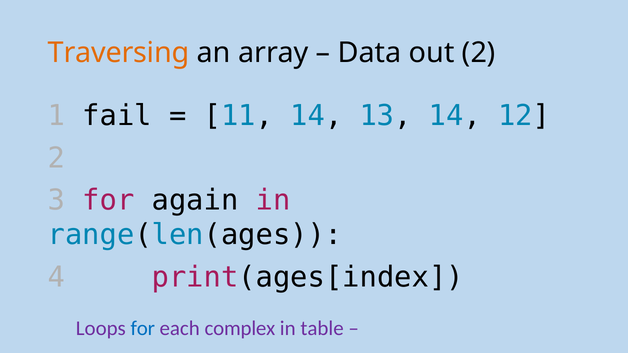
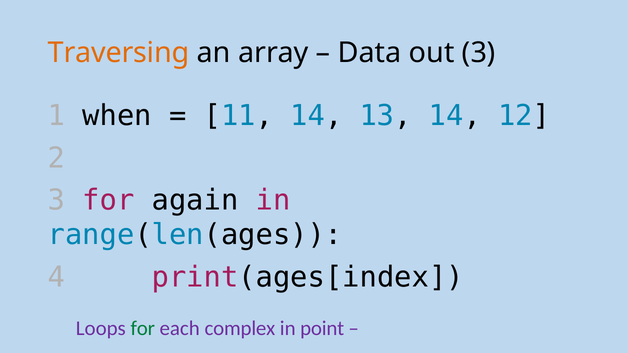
out 2: 2 -> 3 (479, 53)
fail: fail -> when (117, 116)
for colour: blue -> green (143, 329)
table: table -> point (322, 329)
